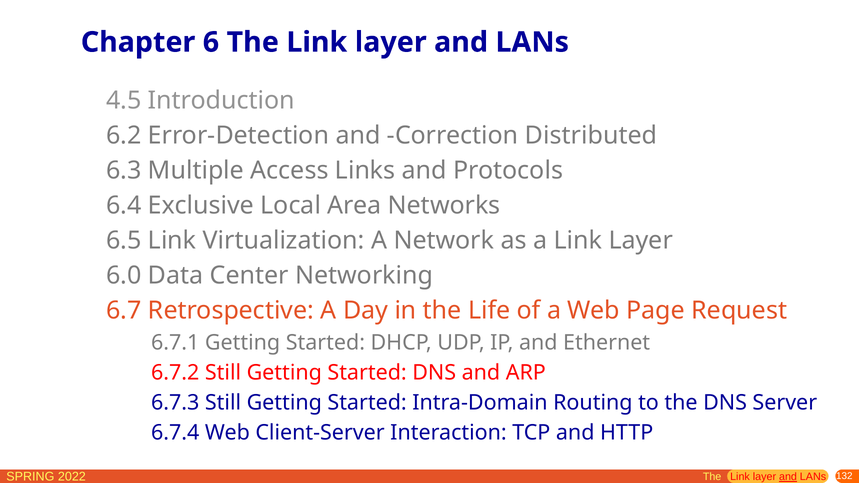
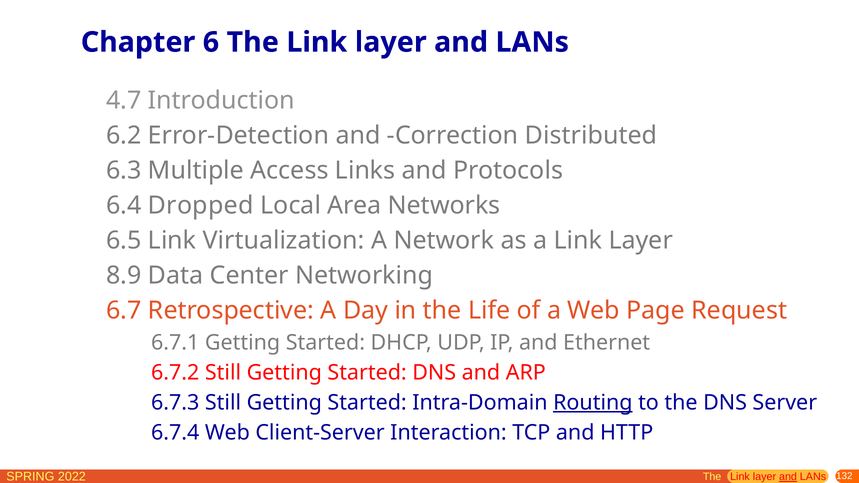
4.5: 4.5 -> 4.7 (124, 100)
Exclusive: Exclusive -> Dropped (201, 206)
6.0: 6.0 -> 8.9 (124, 276)
Routing underline: none -> present (593, 403)
